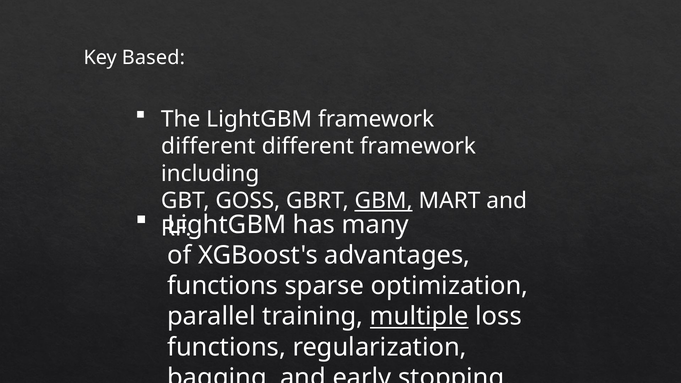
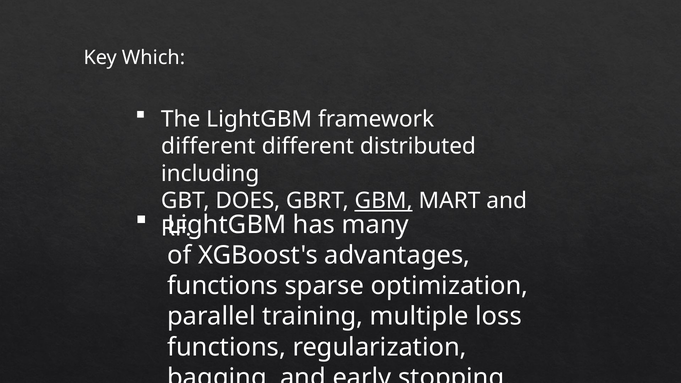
Based: Based -> Which (153, 58)
different framework: framework -> distributed (418, 146)
GOSS: GOSS -> DOES (248, 201)
multiple underline: present -> none (419, 317)
